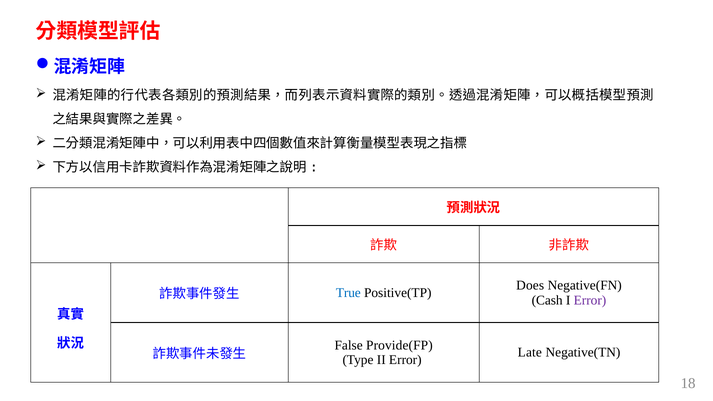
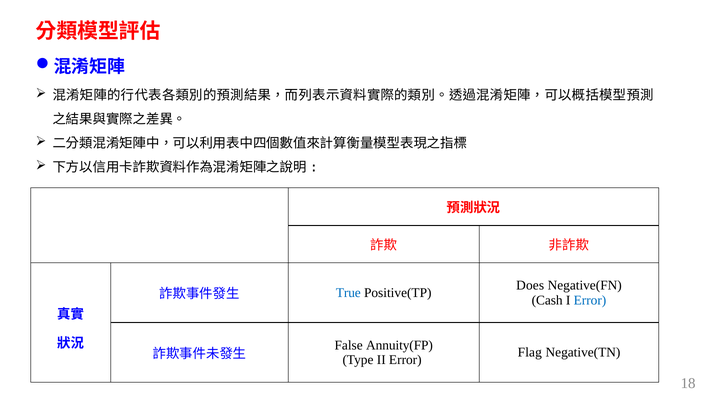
Error colour: purple -> blue (590, 300)
Provide(FP: Provide(FP -> Annuity(FP (400, 345)
Late: Late -> Flag (530, 353)
